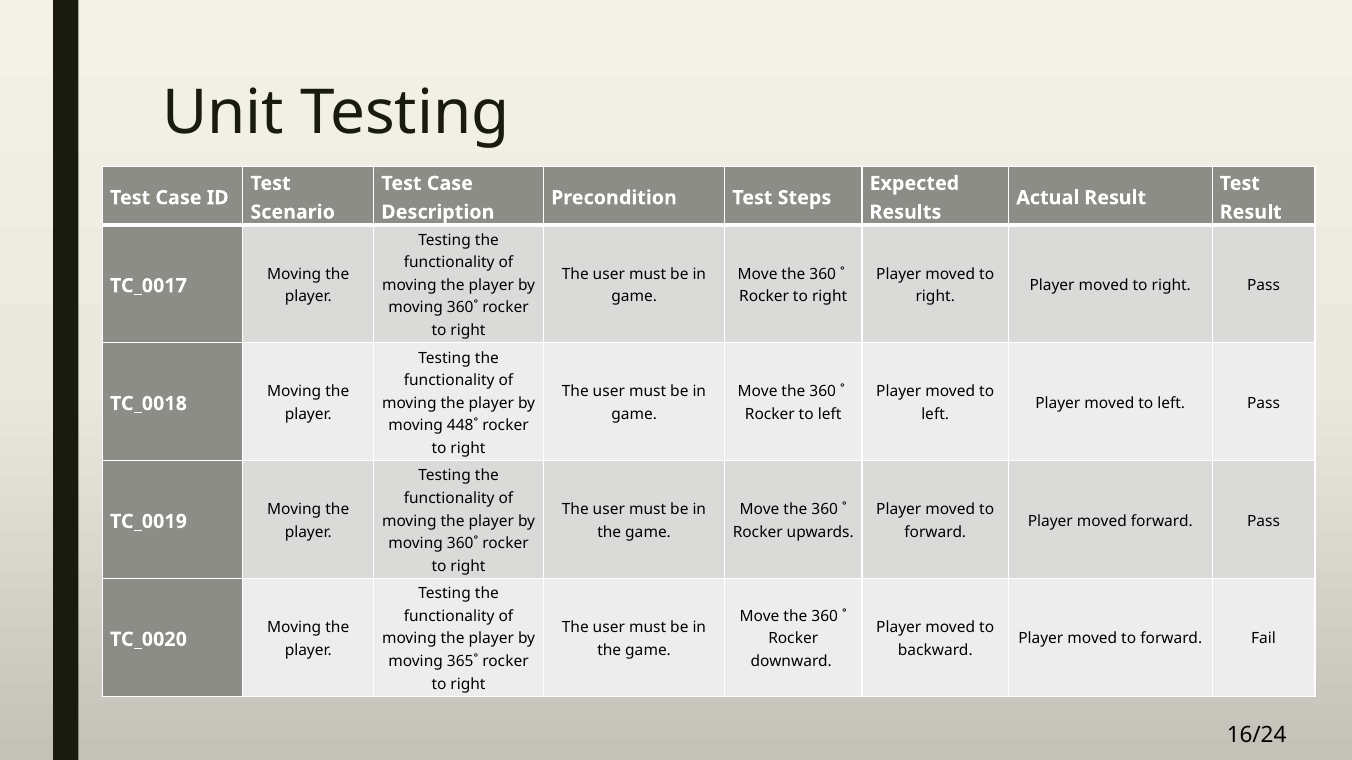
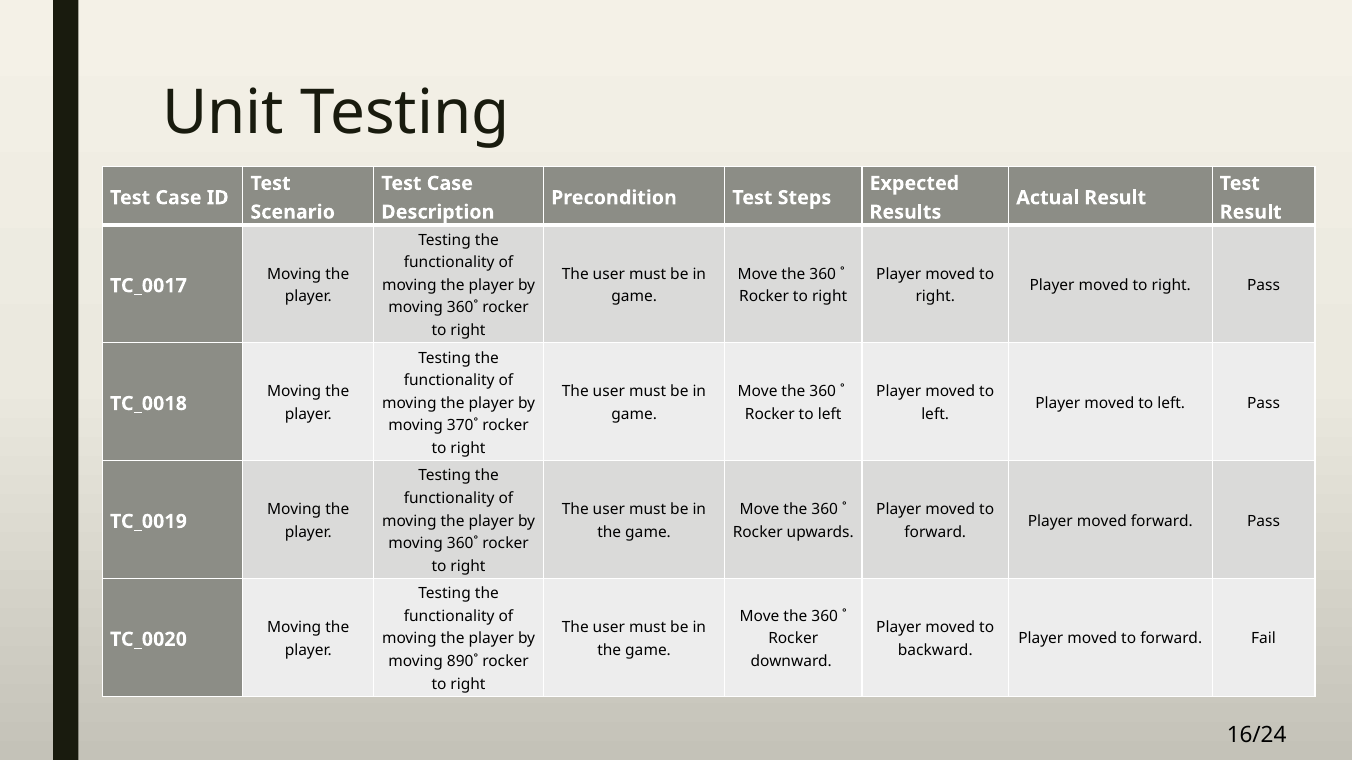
448˚: 448˚ -> 370˚ (463, 426)
365˚: 365˚ -> 890˚ (463, 662)
